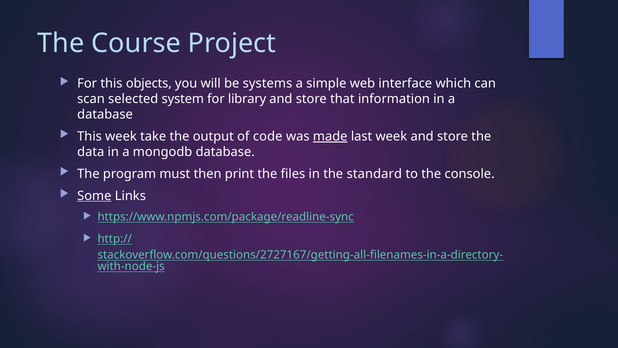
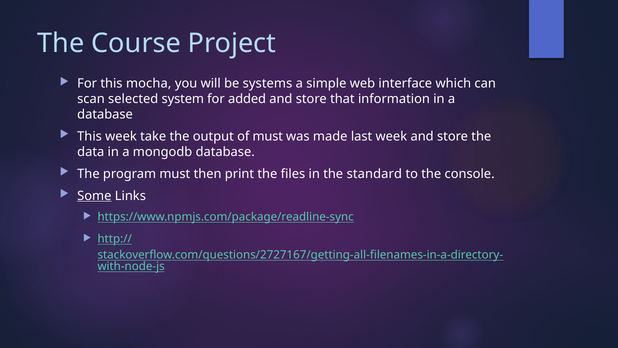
objects: objects -> mocha (149, 83)
library: library -> added (247, 99)
of code: code -> must (268, 136)
made underline: present -> none (330, 136)
